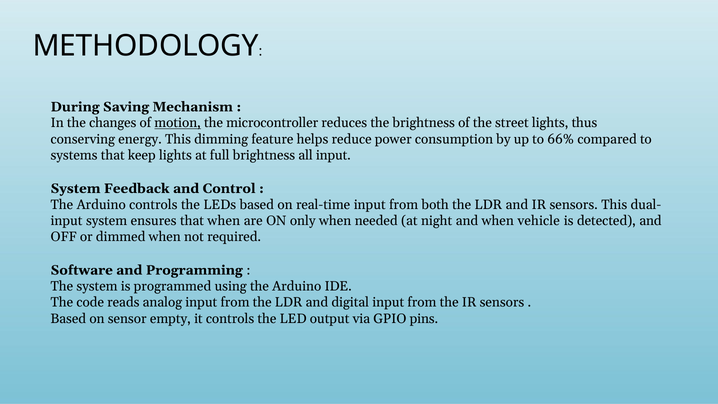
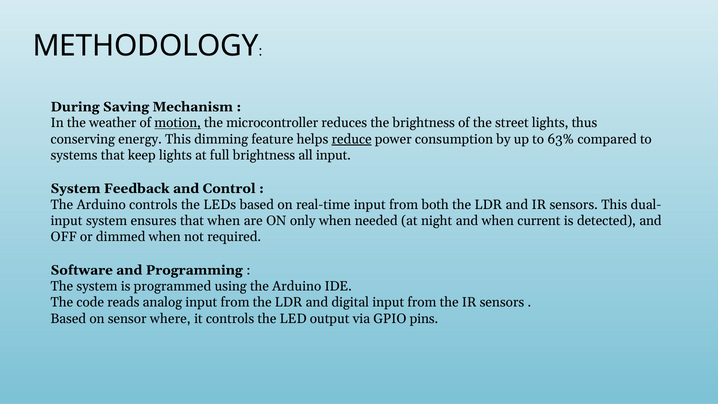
changes: changes -> weather (113, 123)
reduce underline: none -> present (352, 139)
66%: 66% -> 63% (561, 139)
vehicle: vehicle -> current (539, 221)
empty: empty -> where (170, 319)
